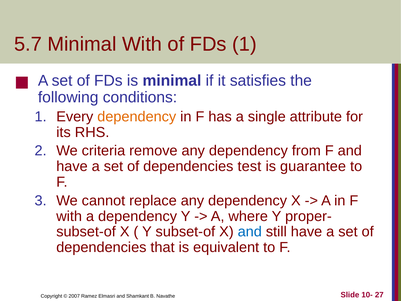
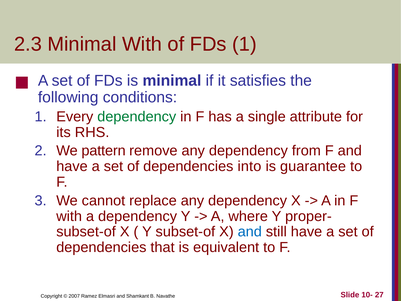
5.7: 5.7 -> 2.3 (28, 44)
dependency colour: orange -> green (137, 116)
criteria: criteria -> pattern (104, 151)
test: test -> into (249, 166)
